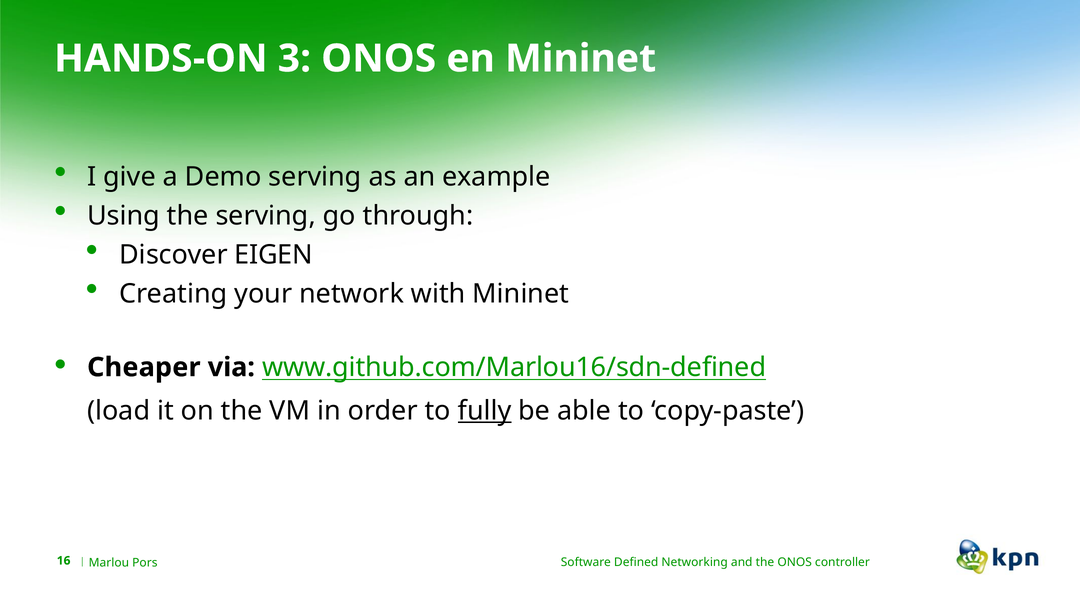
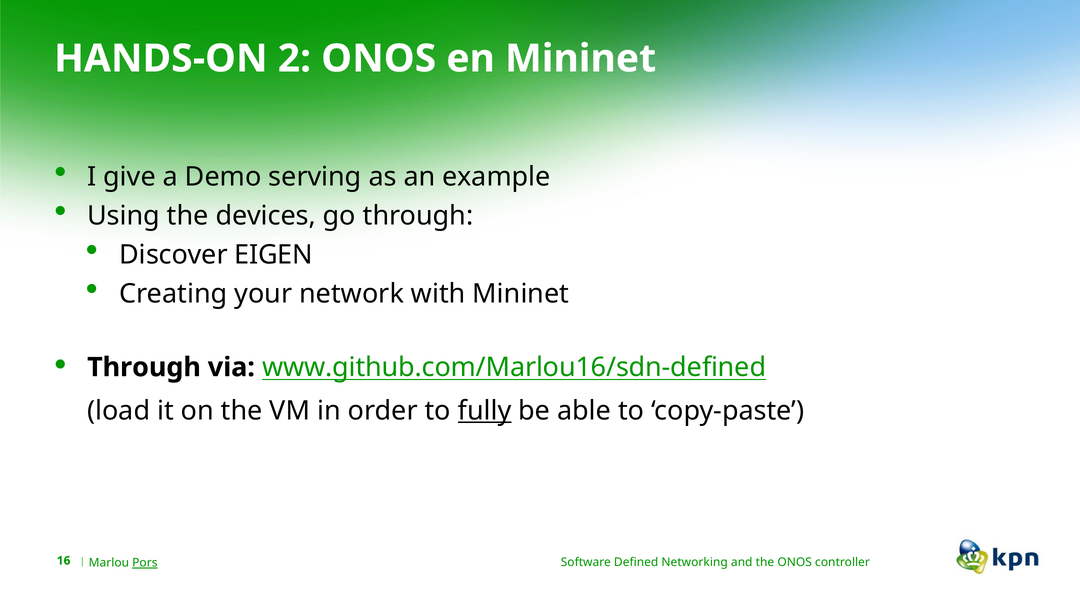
3: 3 -> 2 (294, 59)
the serving: serving -> devices (266, 216)
Cheaper: Cheaper -> Through (144, 368)
Pors underline: none -> present (145, 563)
